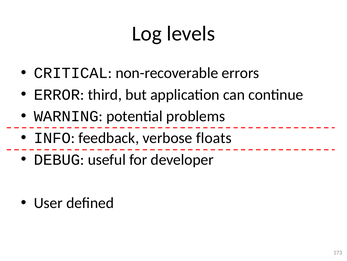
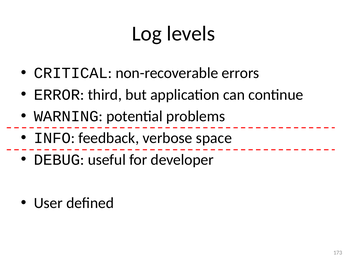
floats: floats -> space (214, 138)
